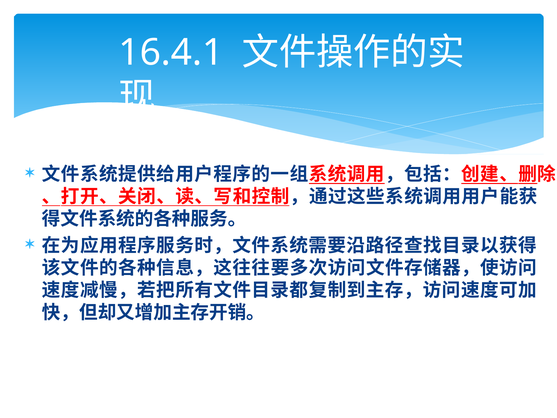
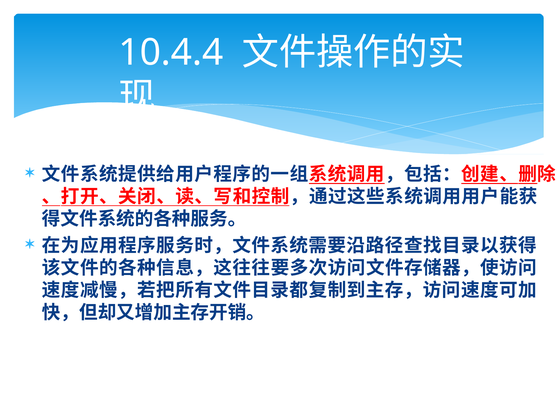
16.4.1: 16.4.1 -> 10.4.4 (171, 53)
